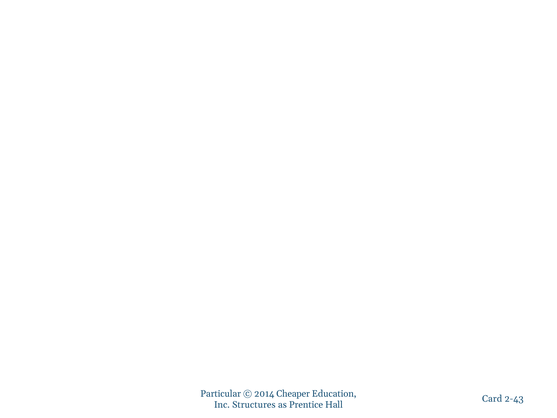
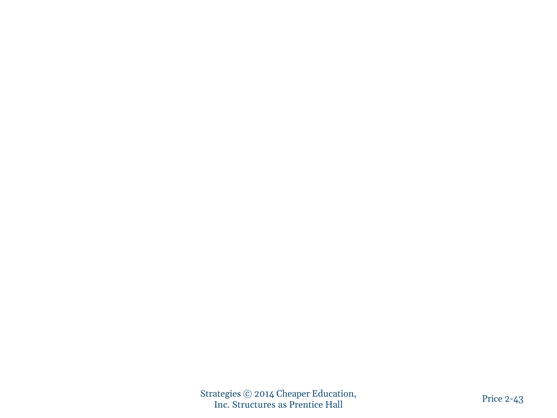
Particular: Particular -> Strategies (221, 393)
Card: Card -> Price (492, 399)
